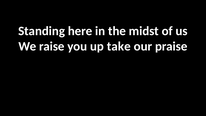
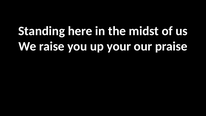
take: take -> your (119, 46)
